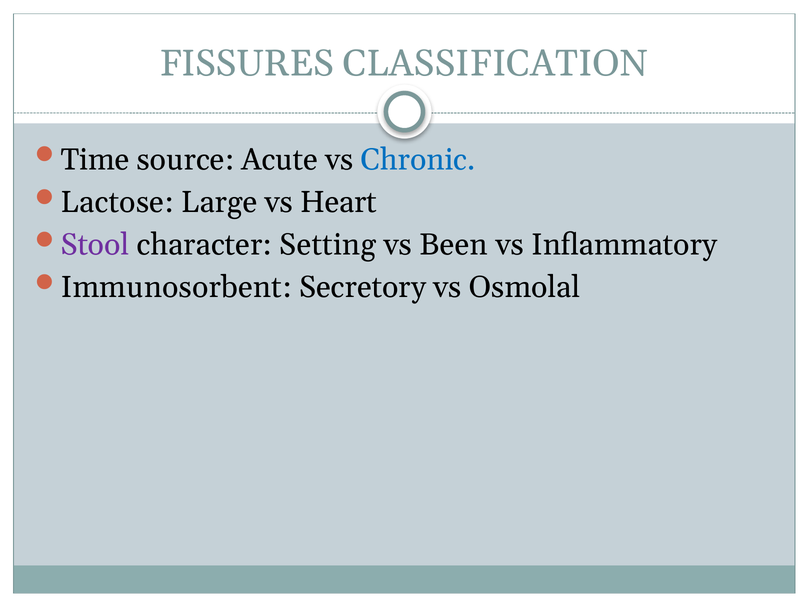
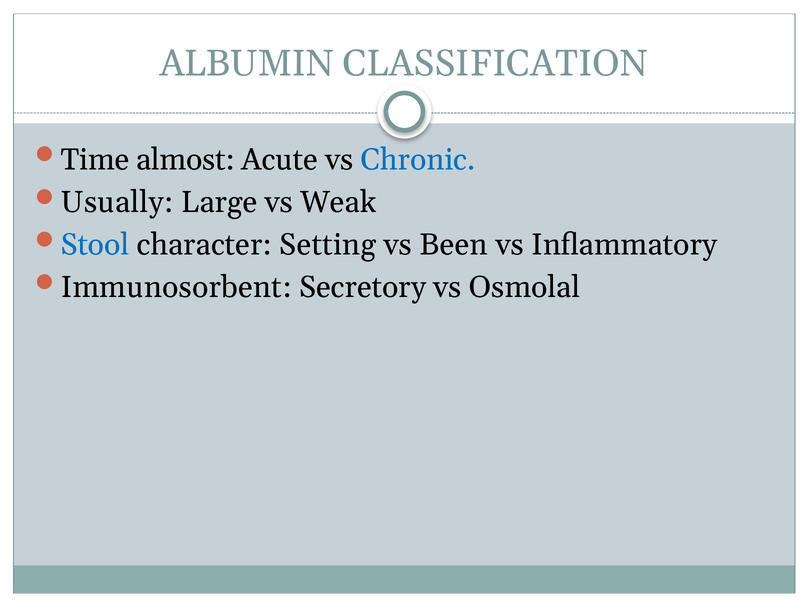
FISSURES: FISSURES -> ALBUMIN (247, 64)
source: source -> almost (186, 159)
Lactose: Lactose -> Usually (117, 202)
Heart: Heart -> Weak (338, 202)
Stool colour: purple -> blue (95, 245)
